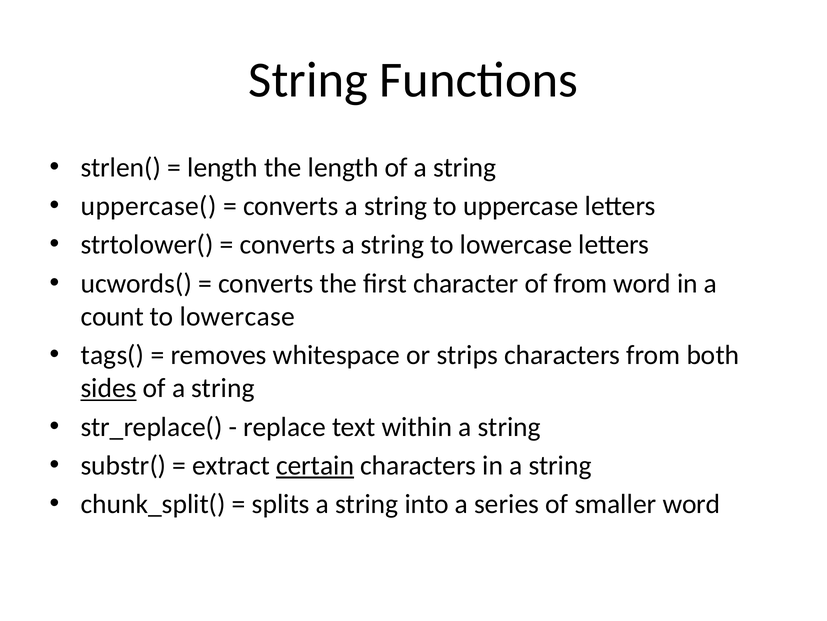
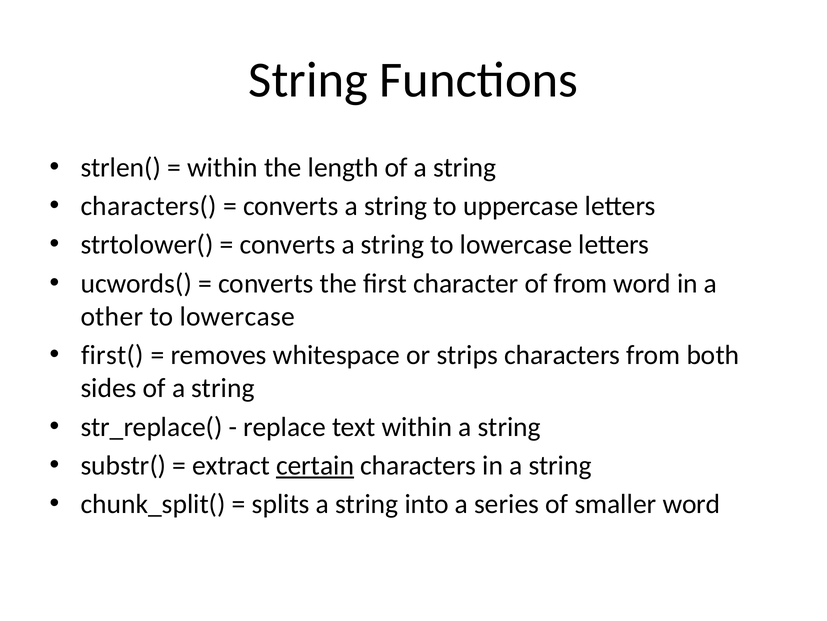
length: length -> within (223, 167)
uppercase(: uppercase( -> characters( (149, 206)
count: count -> other (112, 316)
tags(: tags( -> first( (112, 355)
sides underline: present -> none (109, 388)
